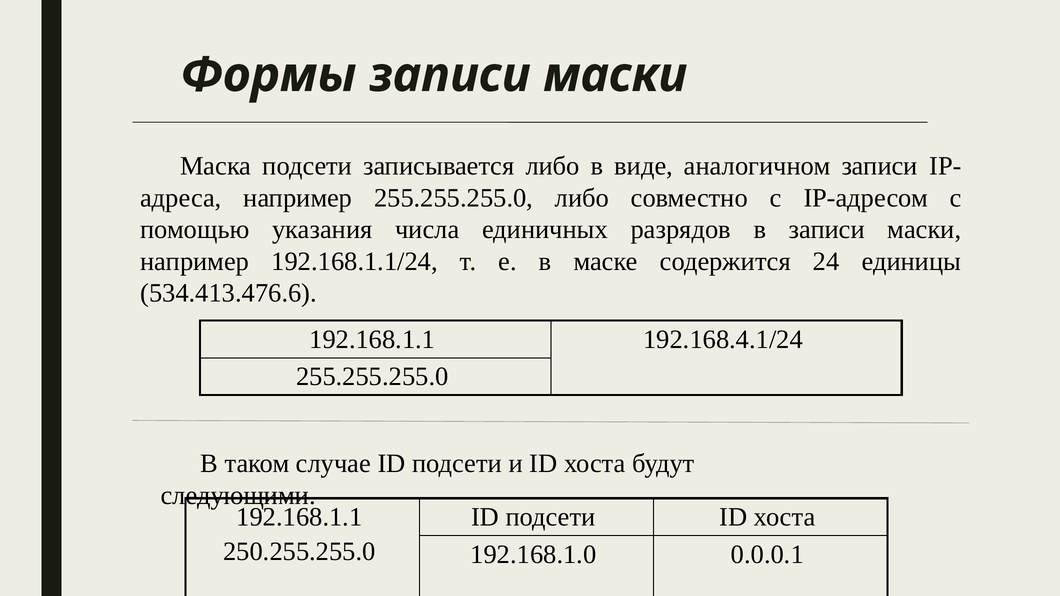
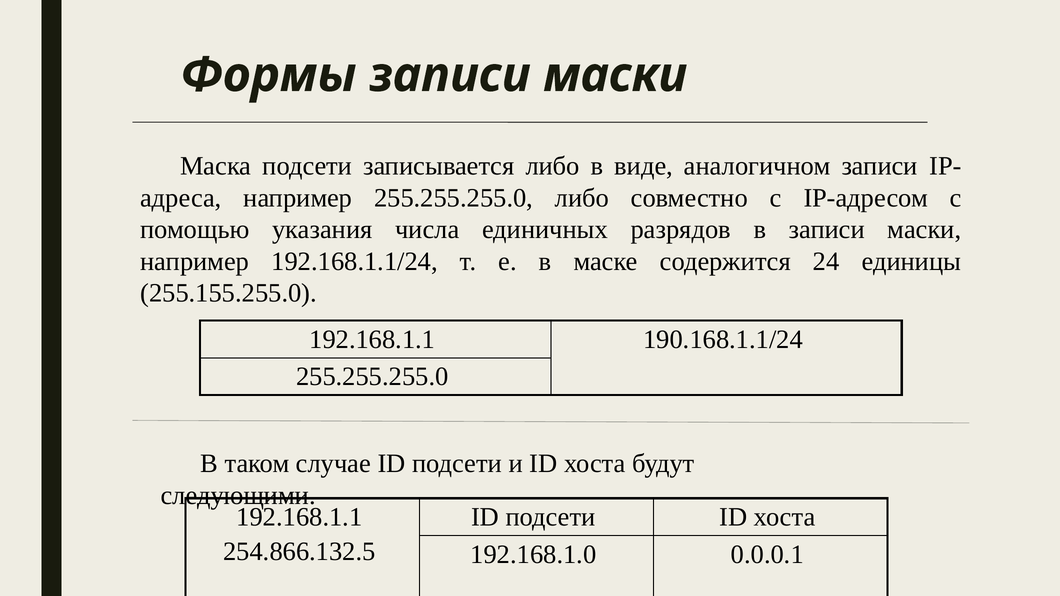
534.413.476.6: 534.413.476.6 -> 255.155.255.0 (229, 293)
192.168.4.1/24: 192.168.4.1/24 -> 190.168.1.1/24 (723, 340)
250.255.255.0: 250.255.255.0 -> 254.866.132.5 (299, 552)
